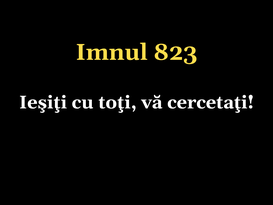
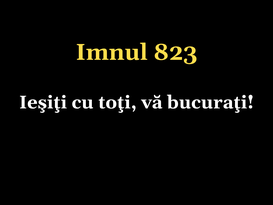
cercetaţi: cercetaţi -> bucuraţi (211, 102)
